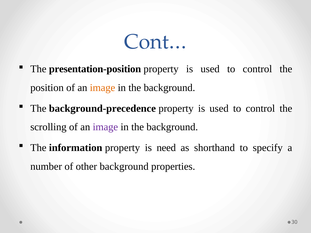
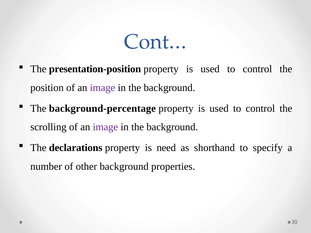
image colour: orange -> purple (103, 88)
background-precedence: background-precedence -> background-percentage (102, 109)
information: information -> declarations (76, 148)
